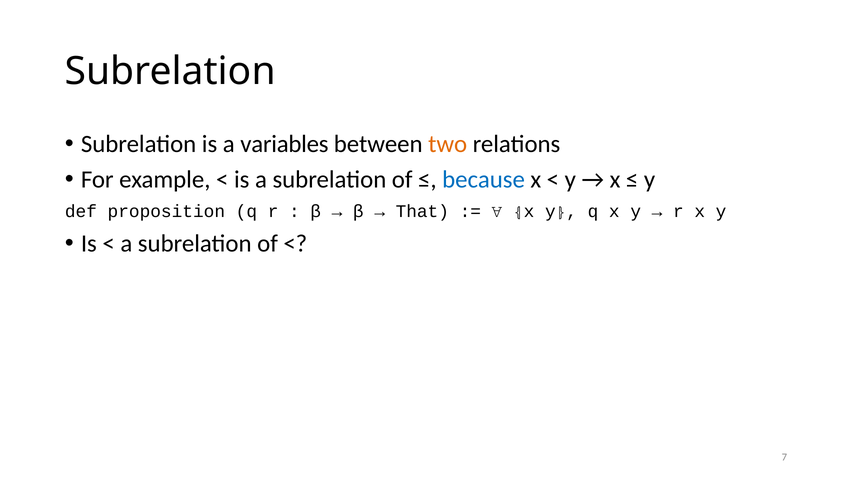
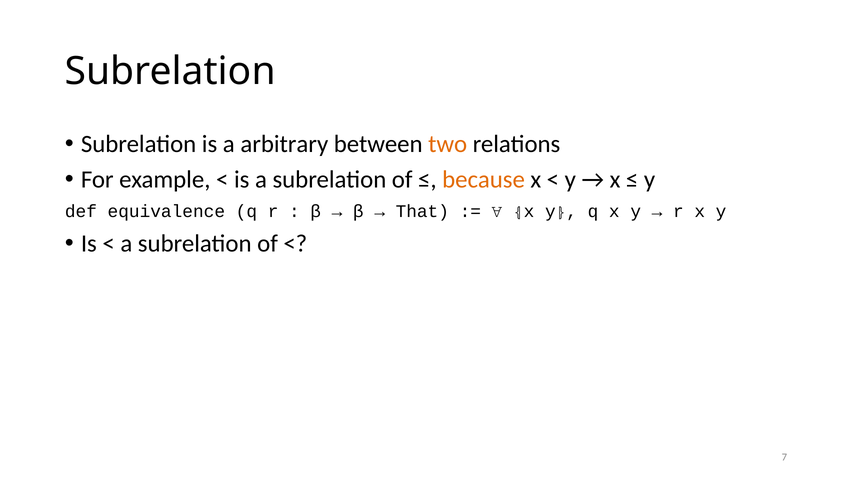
variables: variables -> arbitrary (284, 144)
because colour: blue -> orange (484, 180)
proposition: proposition -> equivalence (166, 212)
